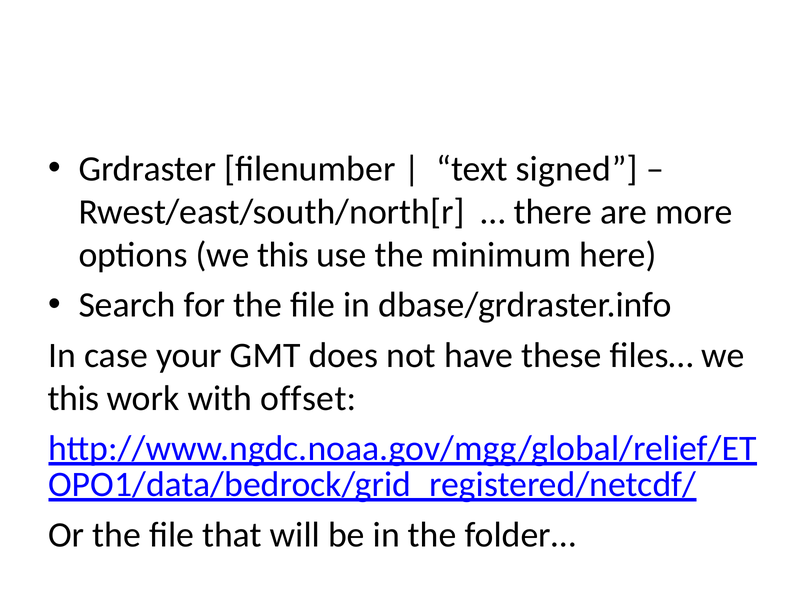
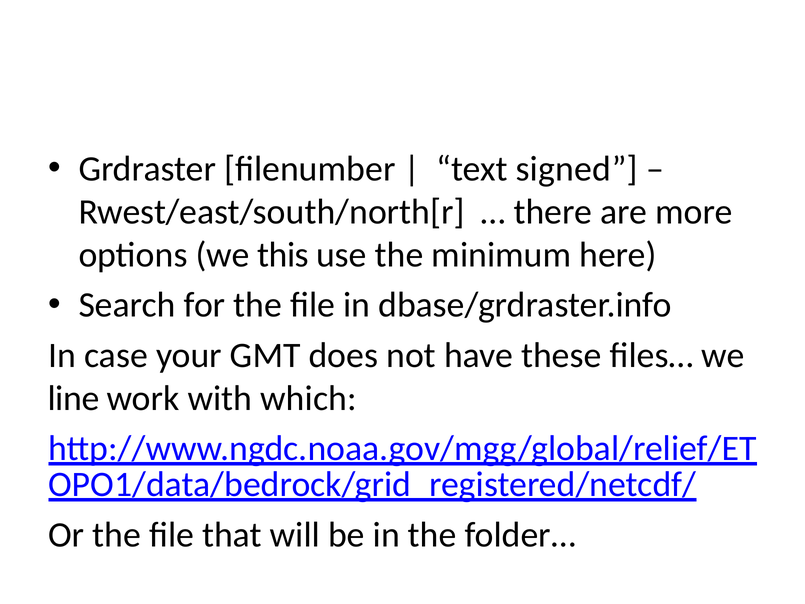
this: this -> line (74, 398)
offset: offset -> which (309, 398)
